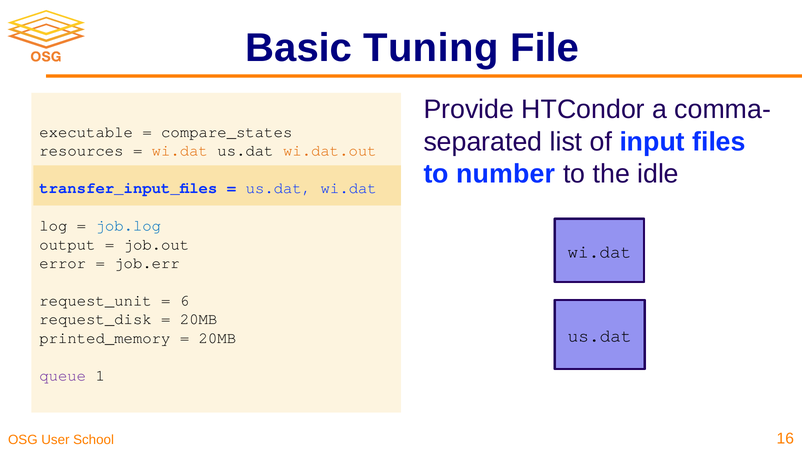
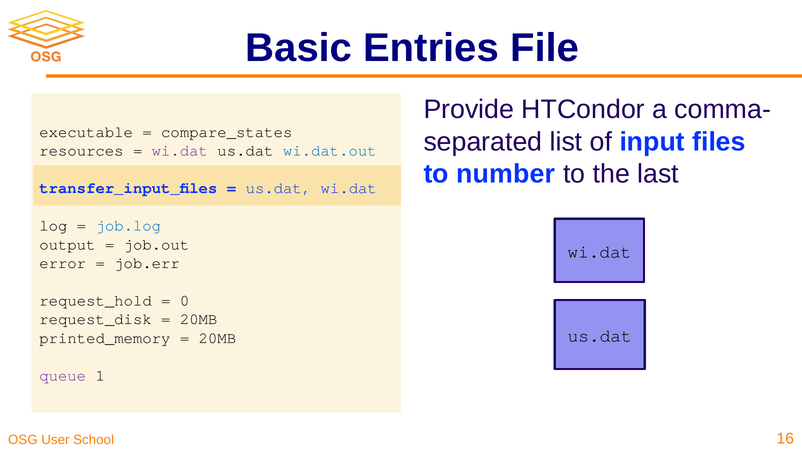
Tuning: Tuning -> Entries (431, 48)
wi.dat colour: orange -> purple (180, 151)
wi.dat.out colour: orange -> blue (330, 151)
idle: idle -> last (658, 174)
request_unit: request_unit -> request_hold (96, 301)
6: 6 -> 0 (185, 301)
